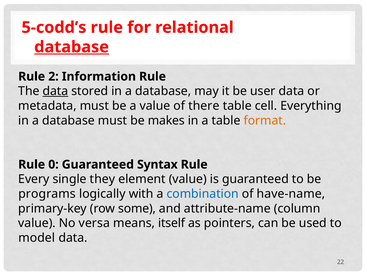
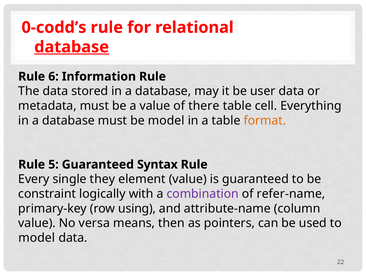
5-codd’s: 5-codd’s -> 0-codd’s (54, 27)
2: 2 -> 6 (53, 76)
data underline: present -> none (55, 91)
be makes: makes -> model (166, 120)
0: 0 -> 5 (53, 164)
programs: programs -> constraint (47, 194)
combination colour: blue -> purple (203, 194)
have-name: have-name -> refer-name (291, 194)
some: some -> using (137, 208)
itself: itself -> then (171, 223)
